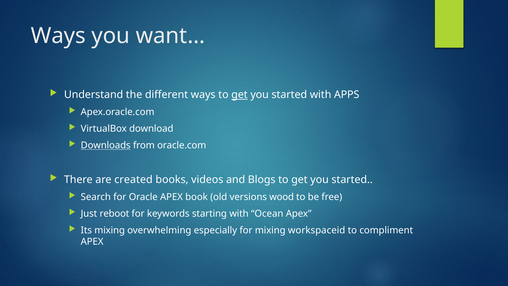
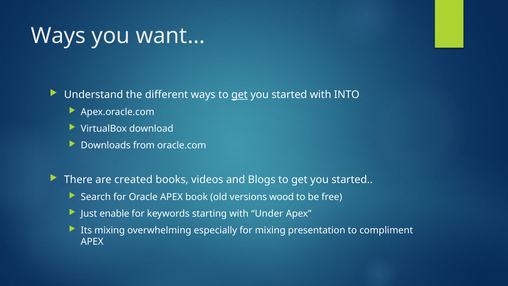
APPS: APPS -> INTO (347, 95)
Downloads underline: present -> none (106, 145)
reboot: reboot -> enable (114, 213)
Ocean: Ocean -> Under (267, 213)
workspaceid: workspaceid -> presentation (317, 230)
